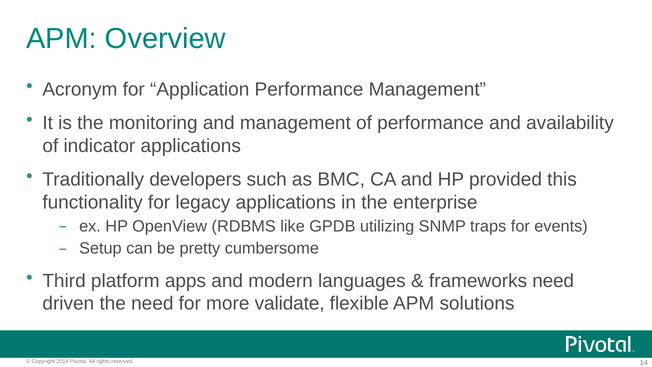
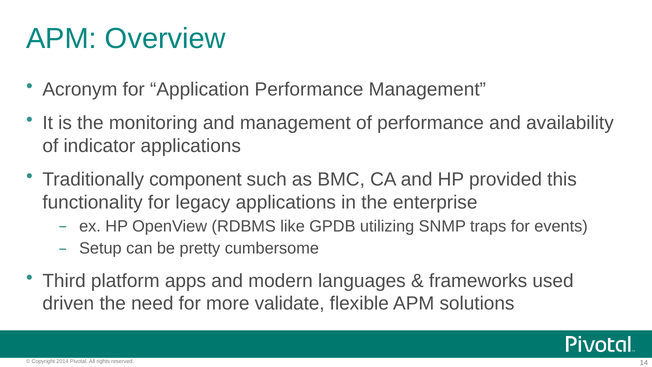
developers: developers -> component (195, 180)
frameworks need: need -> used (553, 281)
